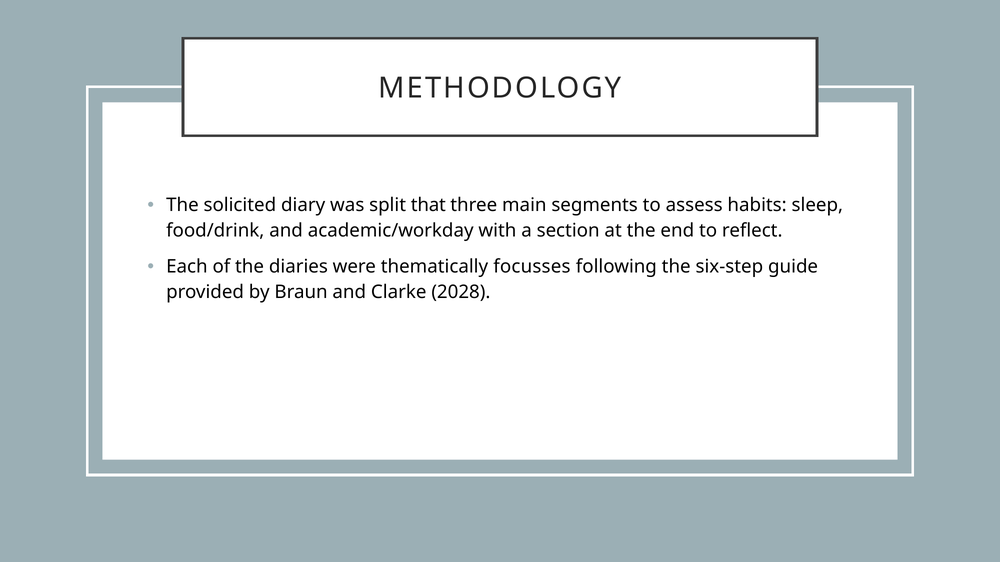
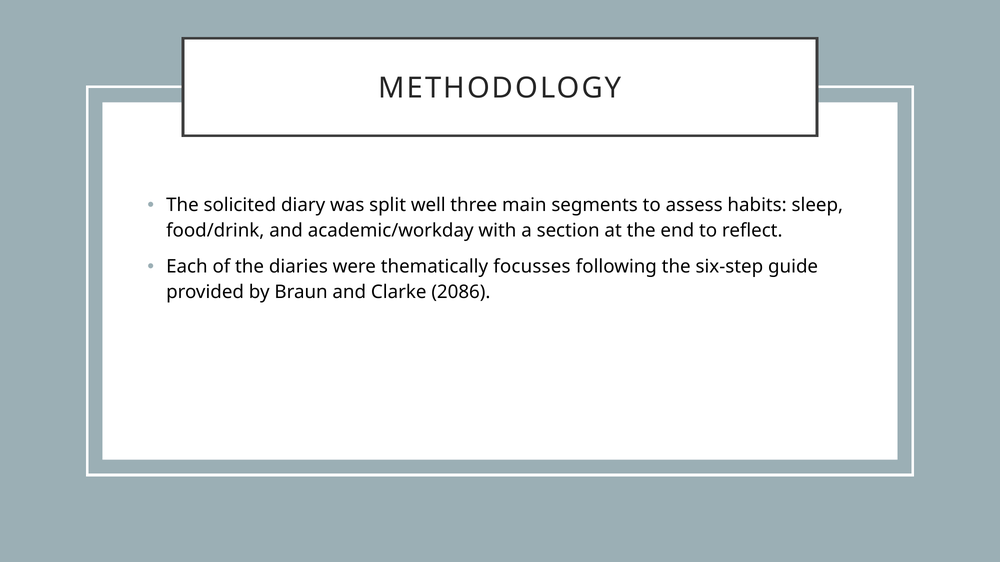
that: that -> well (428, 205)
2028: 2028 -> 2086 (461, 292)
